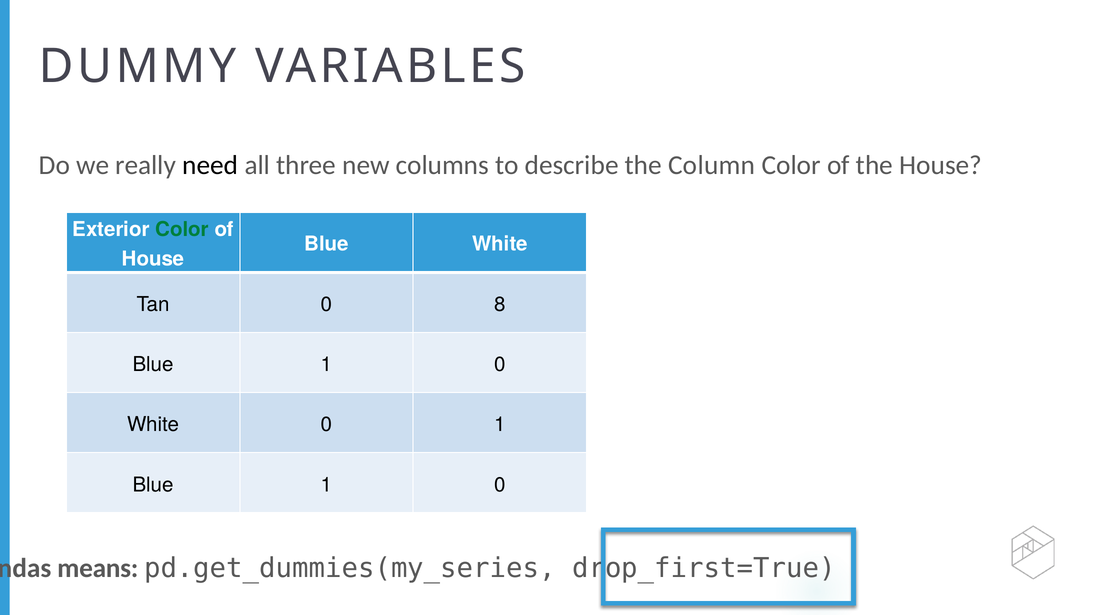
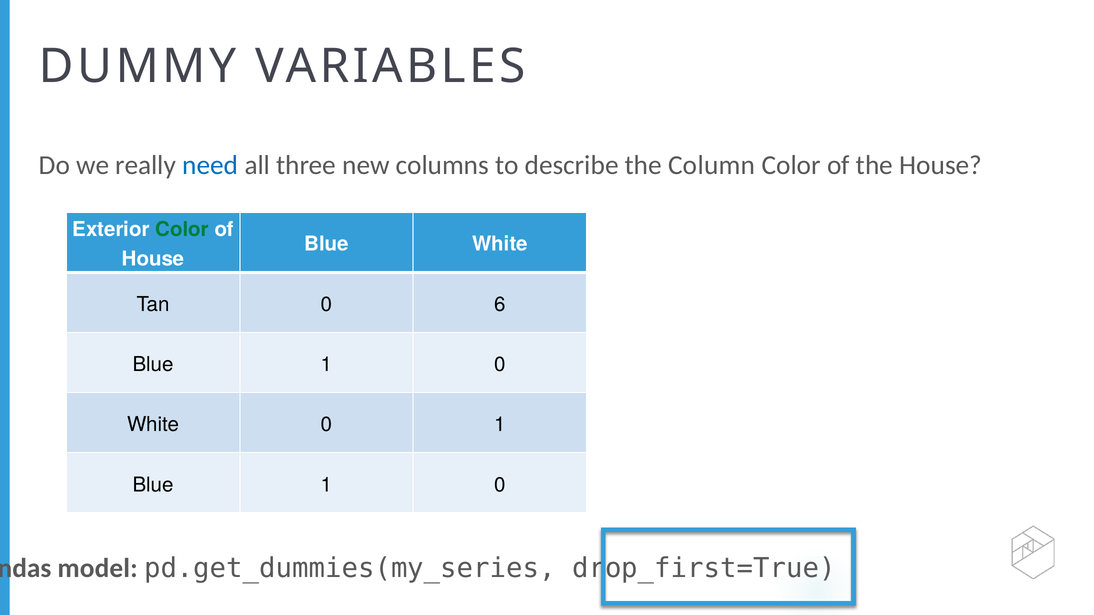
need colour: black -> blue (210, 165)
8: 8 -> 6 (500, 305)
means: means -> model (98, 569)
